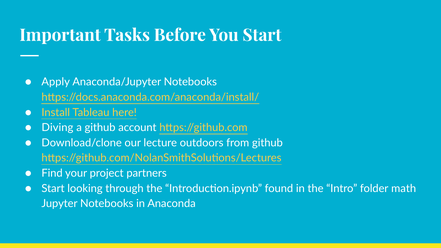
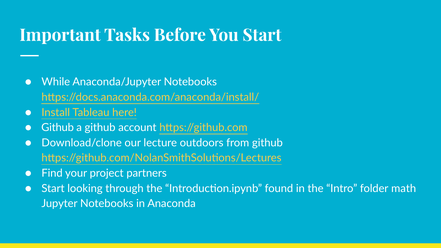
Apply: Apply -> While (56, 82)
Diving: Diving -> Github (58, 128)
